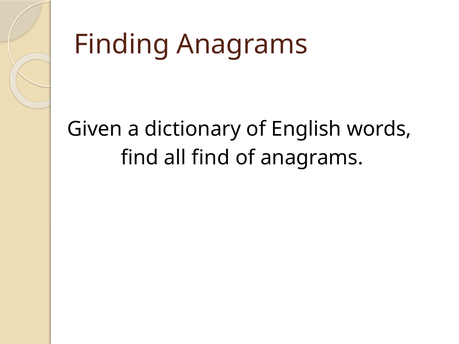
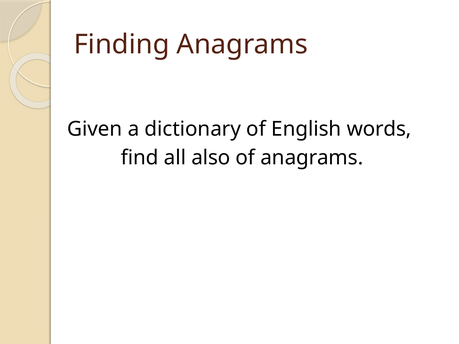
all find: find -> also (211, 158)
